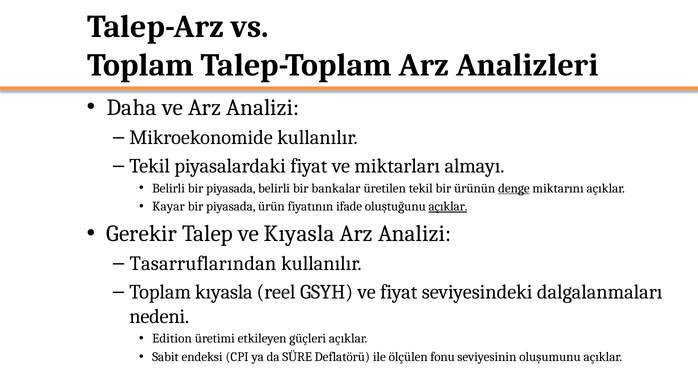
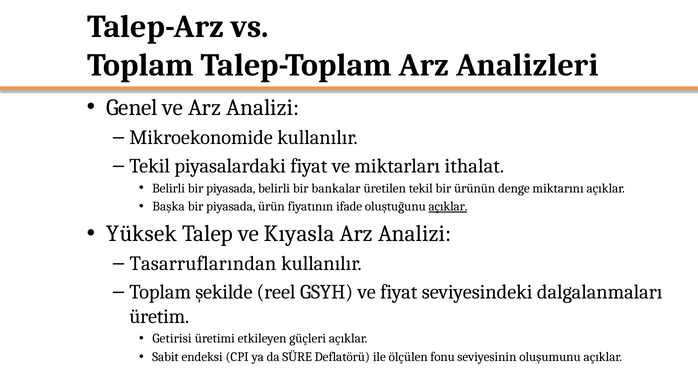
Daha: Daha -> Genel (132, 108)
almayı: almayı -> ithalat (474, 166)
denge underline: present -> none (514, 188)
Kayar: Kayar -> Başka (168, 207)
Gerekir: Gerekir -> Yüksek (142, 234)
Toplam kıyasla: kıyasla -> şekilde (224, 293)
nedeni: nedeni -> üretim (159, 317)
Edition: Edition -> Getirisi (172, 339)
